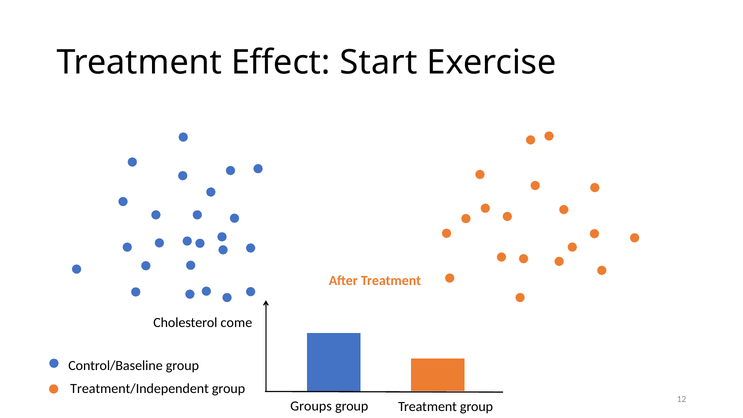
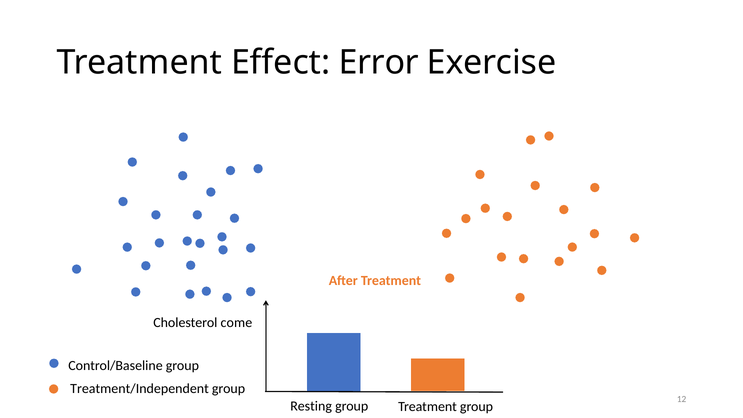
Start: Start -> Error (379, 62)
Groups: Groups -> Resting (311, 406)
